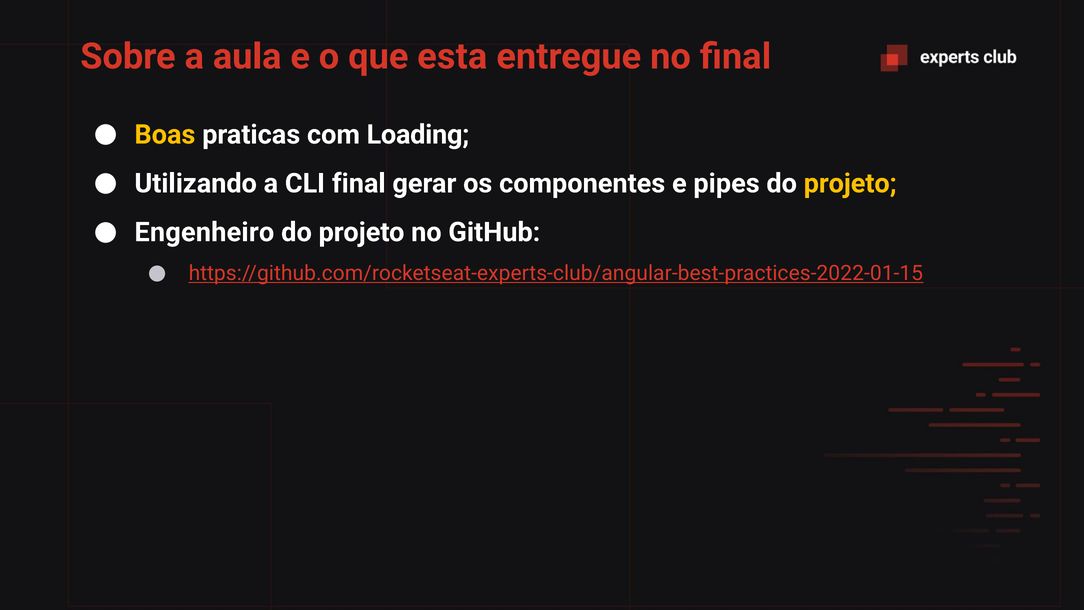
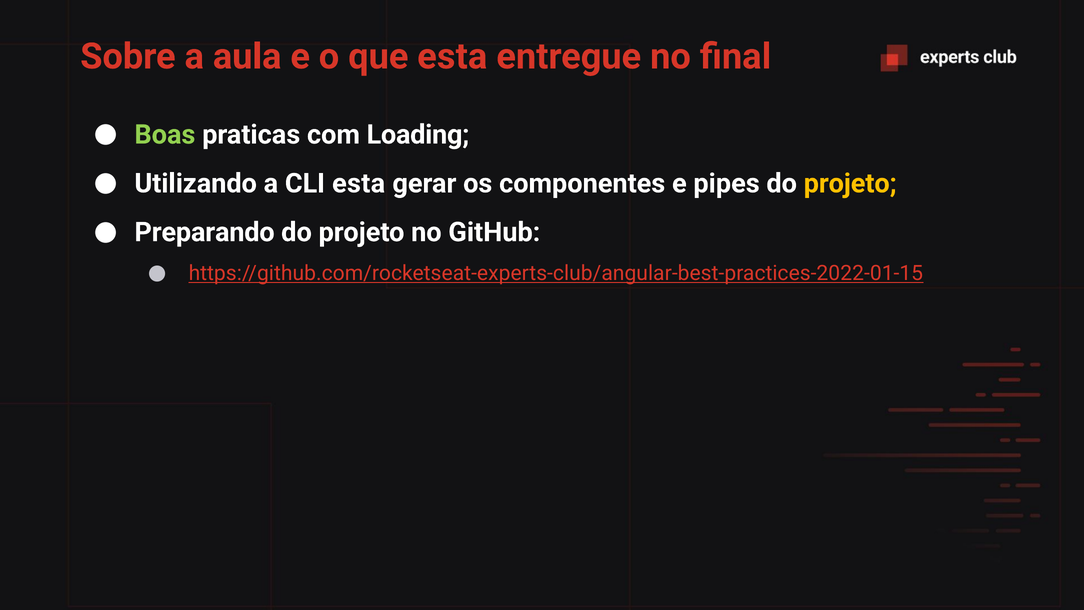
Boas colour: yellow -> light green (165, 135)
CLI final: final -> esta (359, 183)
Engenheiro: Engenheiro -> Preparando (205, 232)
